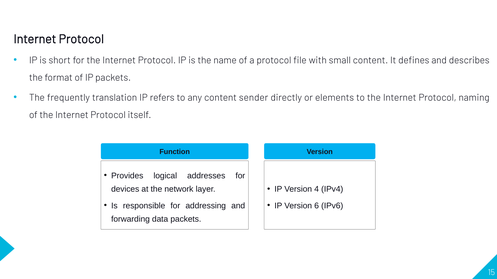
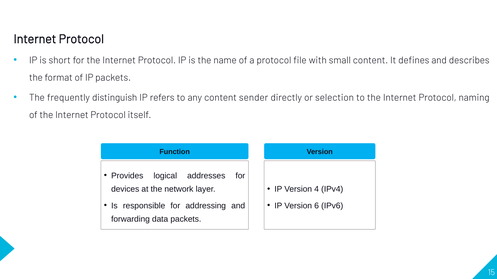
translation: translation -> distinguish (115, 98)
elements: elements -> selection (335, 98)
